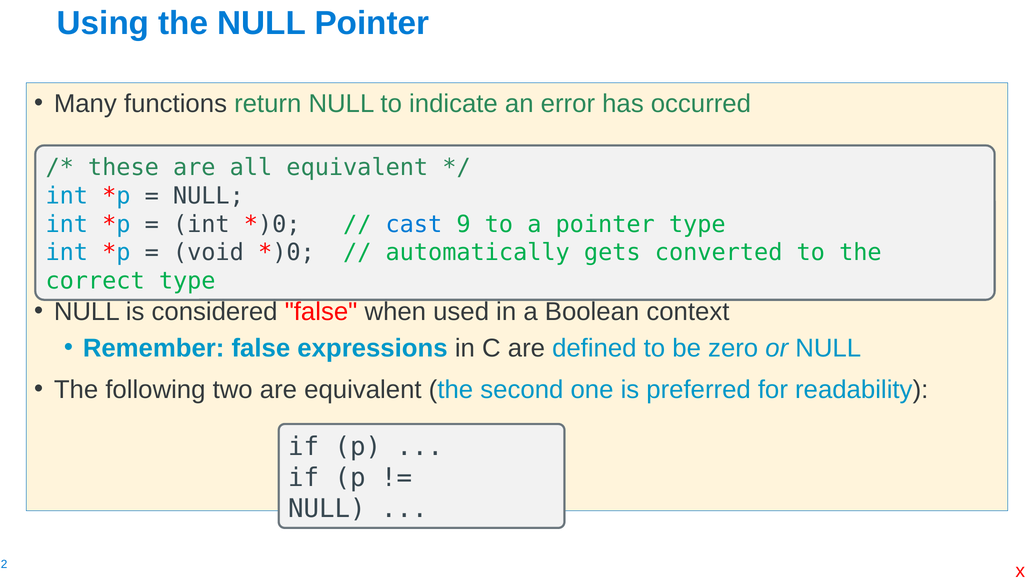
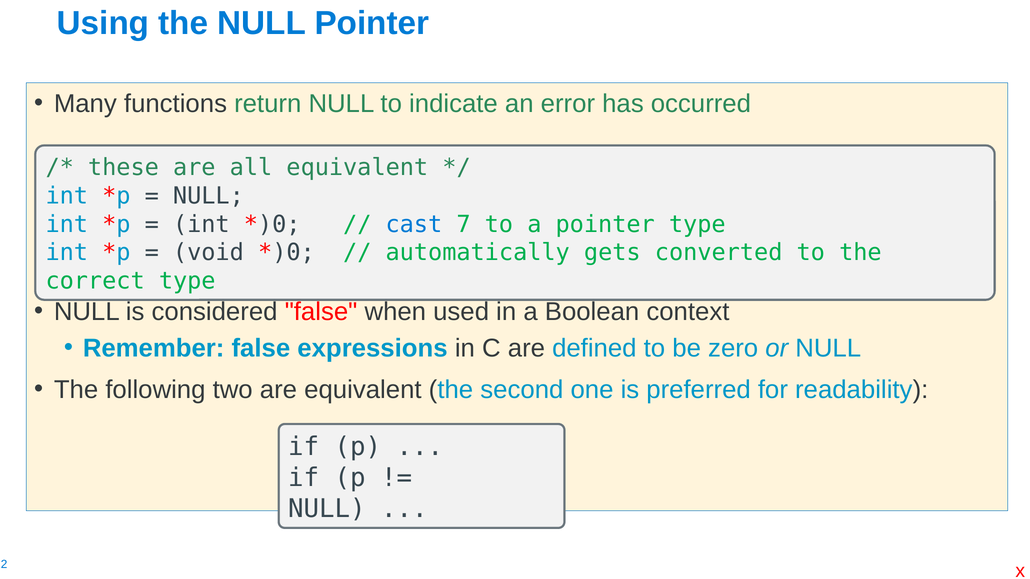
9: 9 -> 7 (464, 224)
